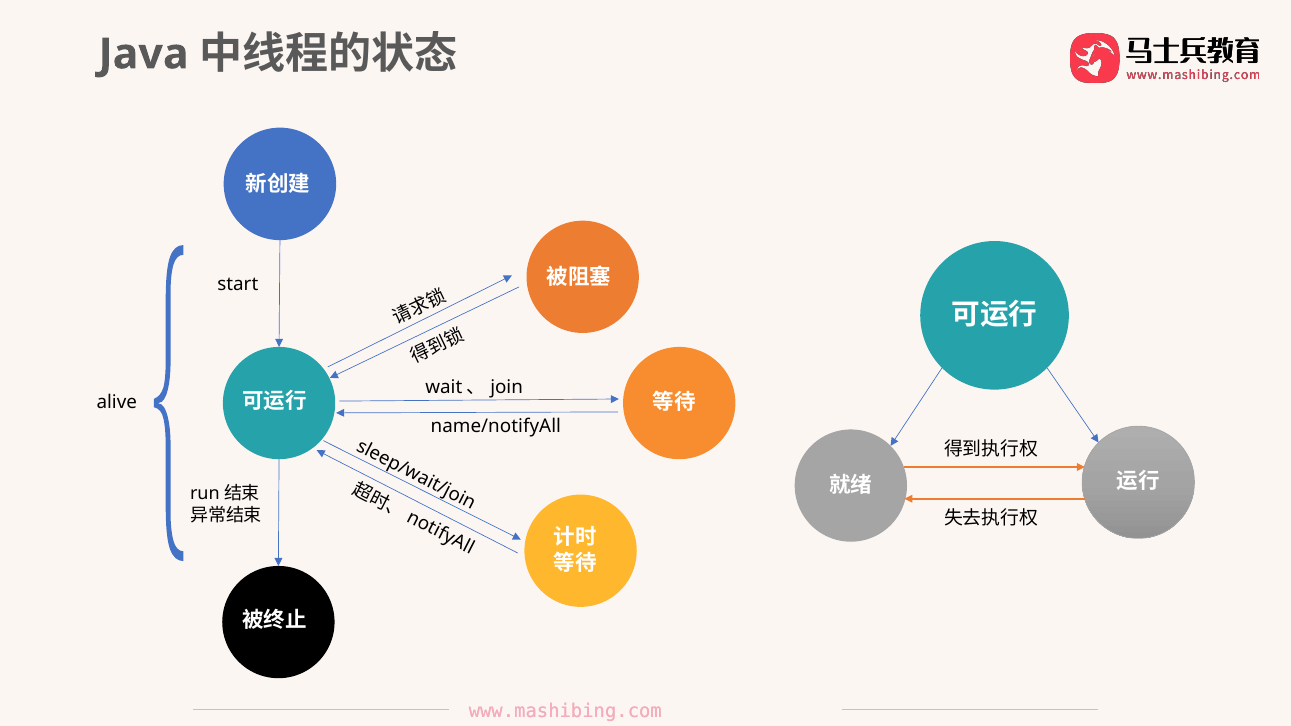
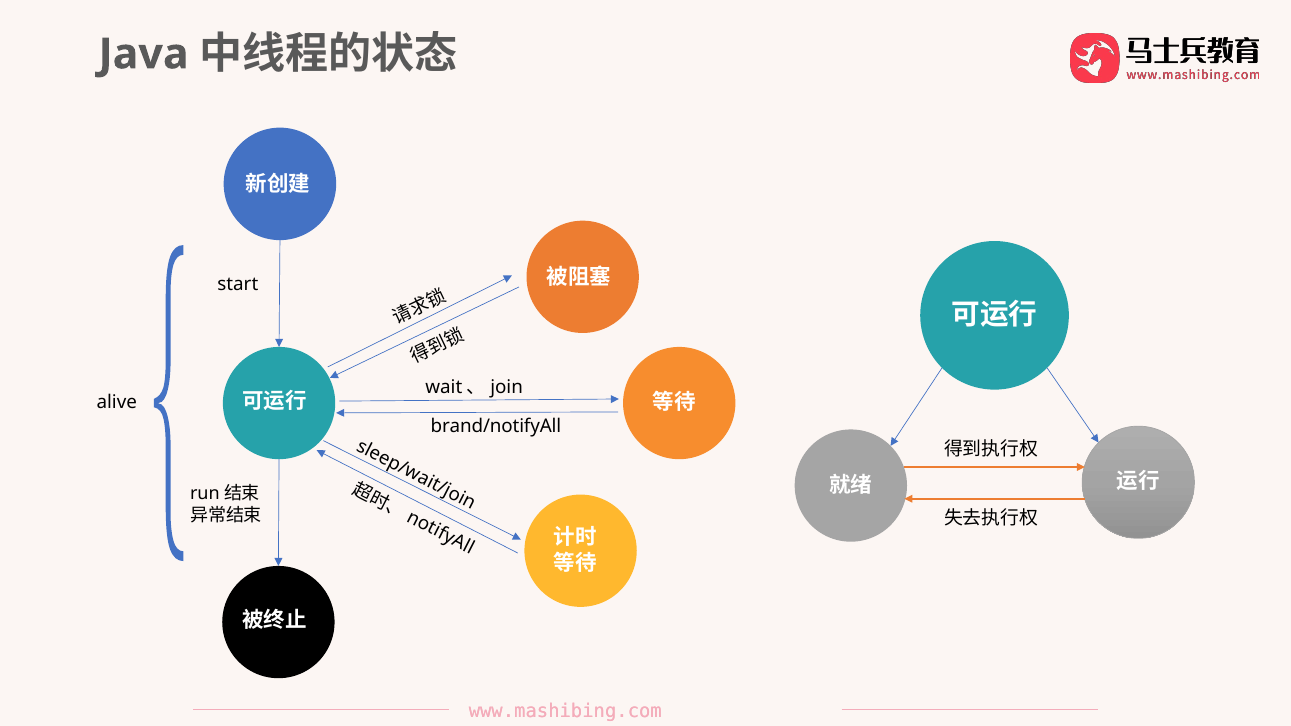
name/notifyAll: name/notifyAll -> brand/notifyAll (496, 426)
